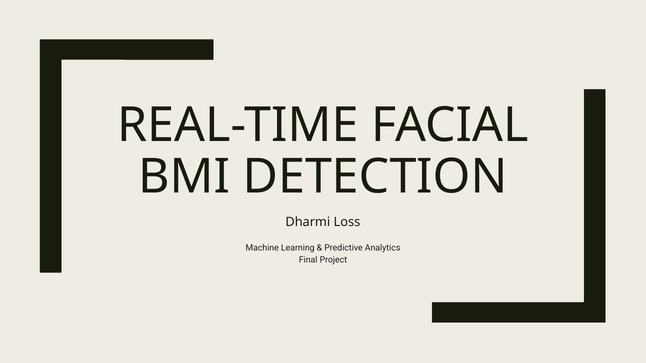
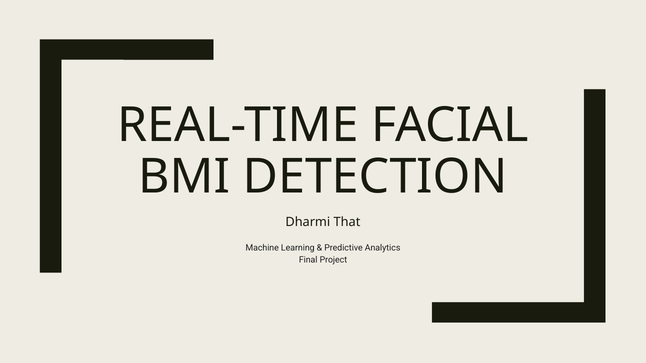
Loss: Loss -> That (347, 222)
